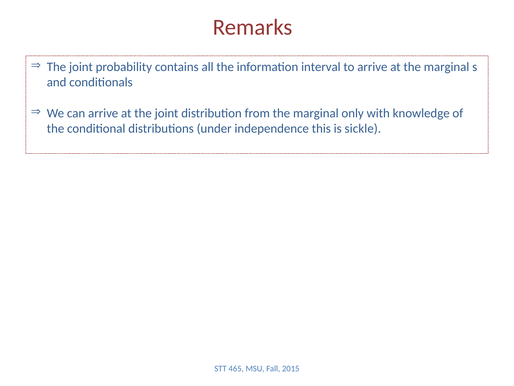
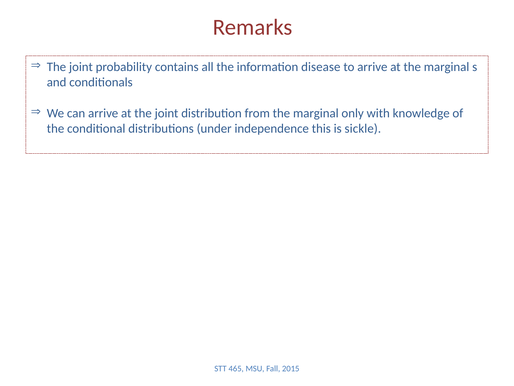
interval: interval -> disease (321, 67)
